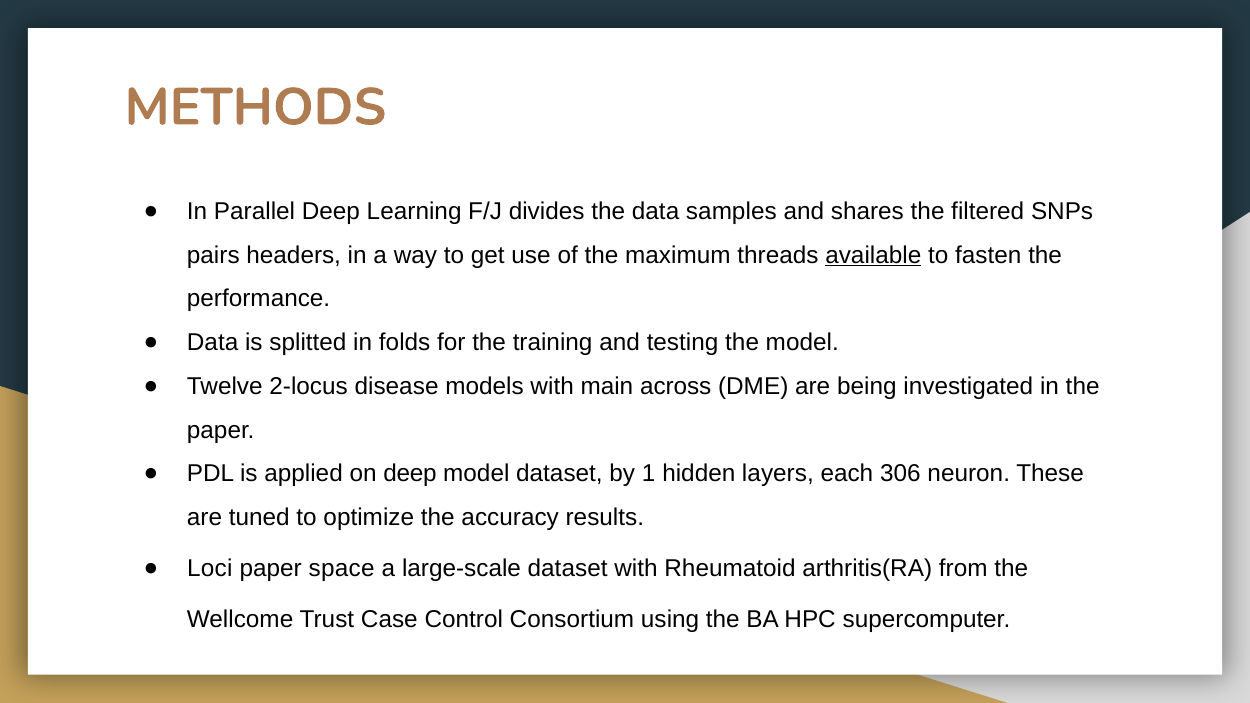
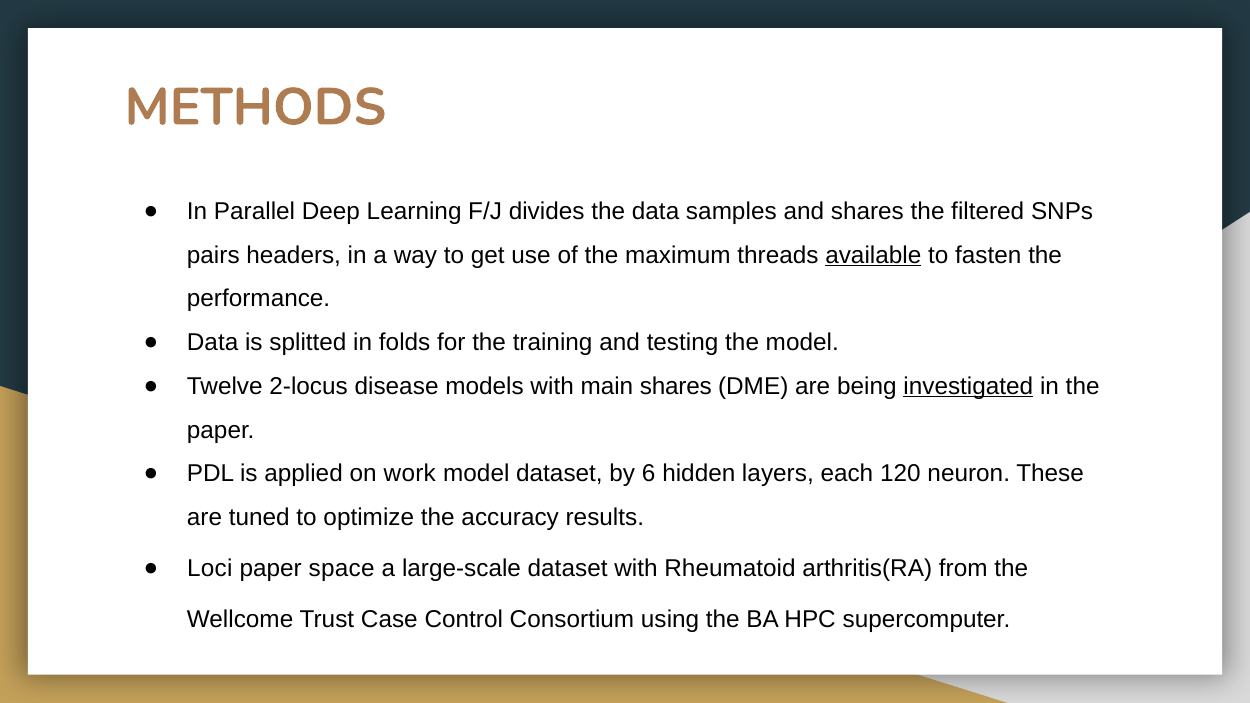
main across: across -> shares (676, 386)
investigated underline: none -> present (968, 386)
on deep: deep -> work (410, 474)
1: 1 -> 6 (649, 474)
306: 306 -> 120 (900, 474)
